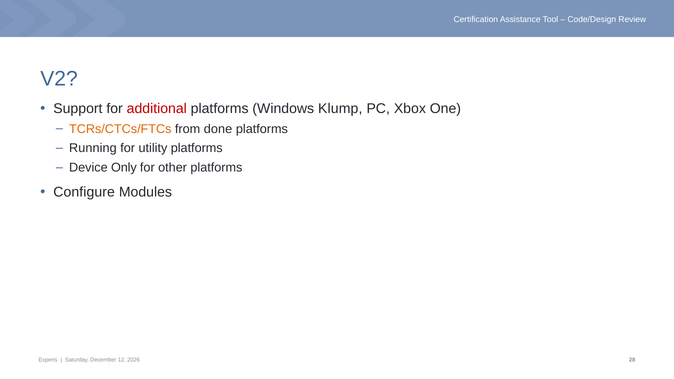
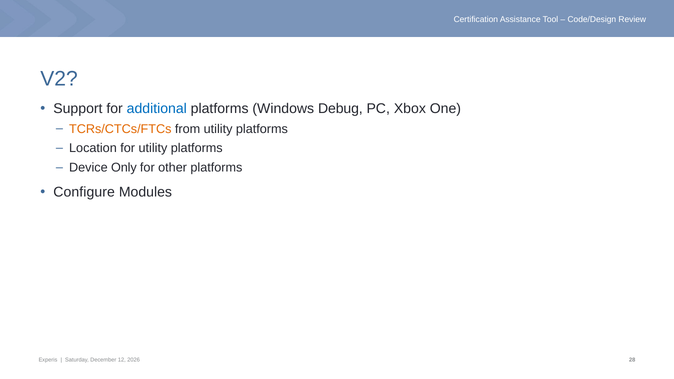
additional colour: red -> blue (157, 109)
Klump: Klump -> Debug (340, 109)
from done: done -> utility (218, 129)
Running: Running -> Location (93, 148)
